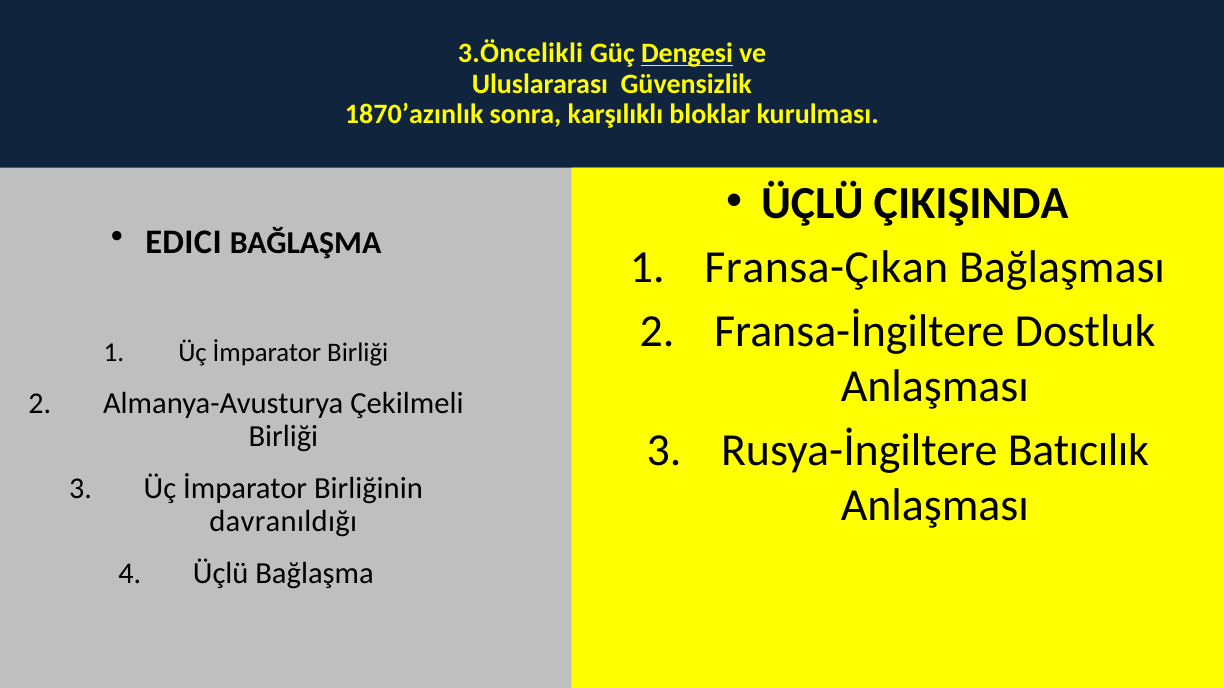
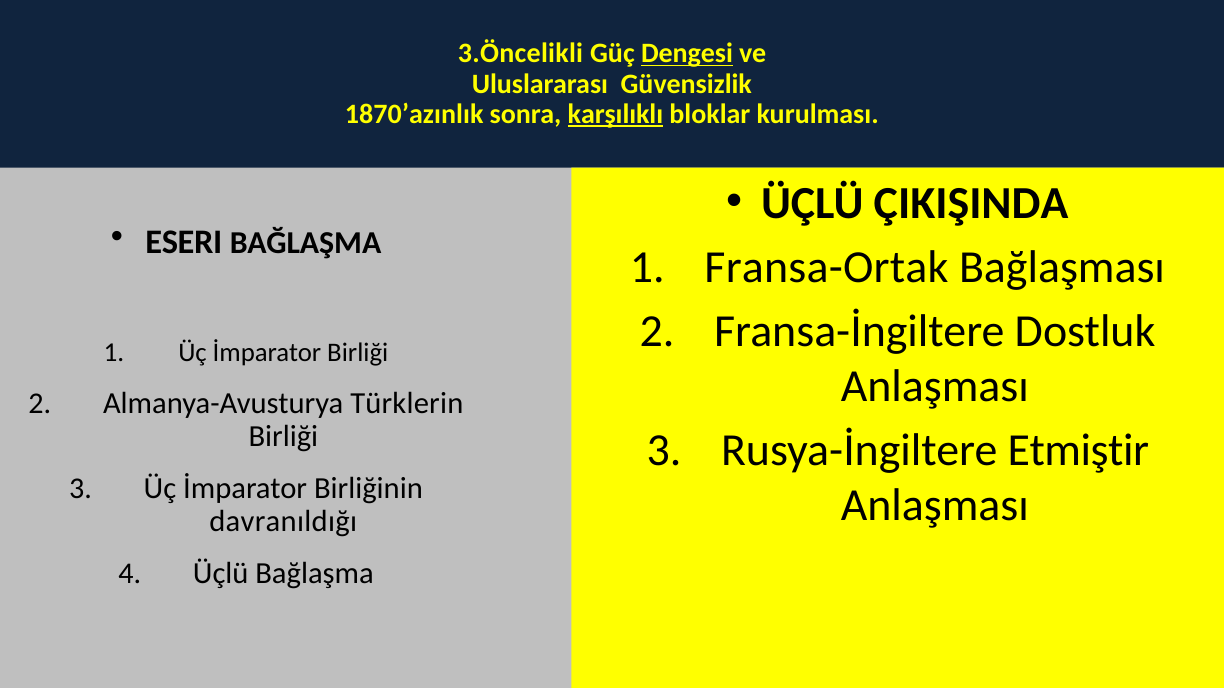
karşılıklı underline: none -> present (615, 114)
EDICI: EDICI -> ESERI (184, 242)
Fransa-Çıkan: Fransa-Çıkan -> Fransa-Ortak (826, 267)
Çekilmeli: Çekilmeli -> Türklerin (407, 404)
Batıcılık: Batıcılık -> Etmiştir (1078, 451)
